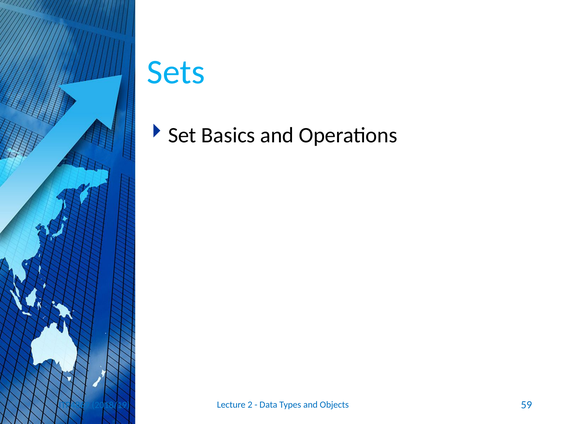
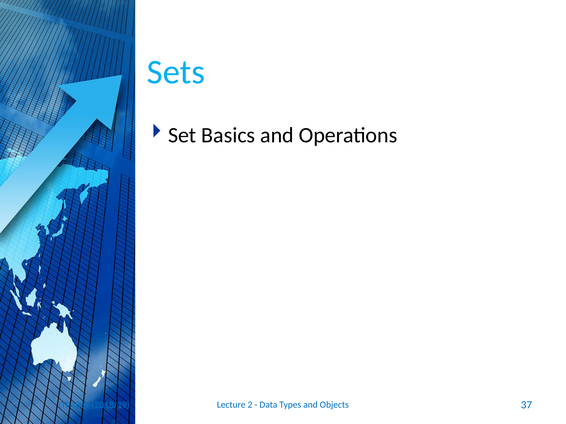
59: 59 -> 37 (526, 405)
